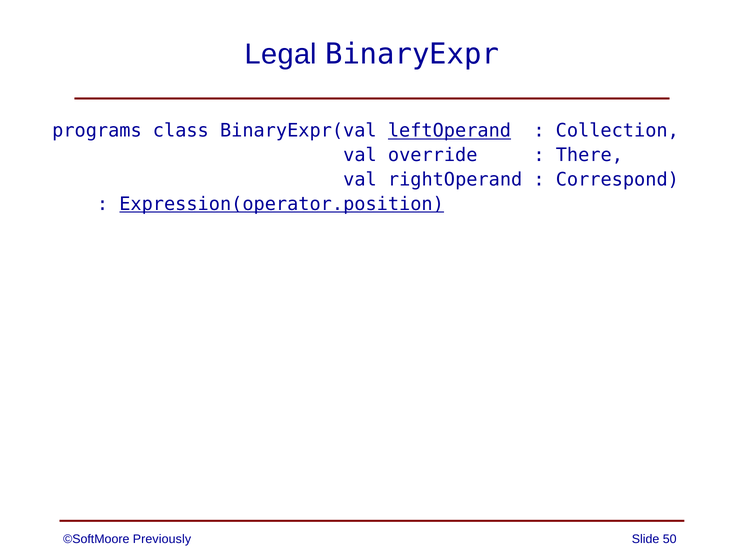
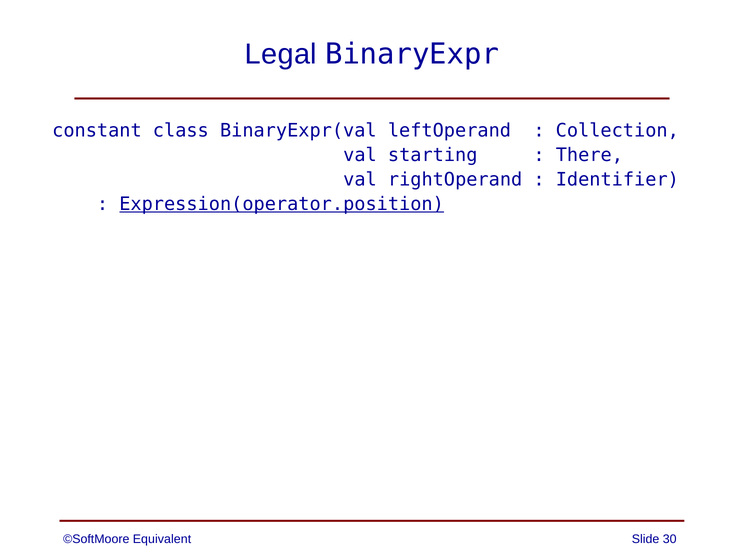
programs: programs -> constant (97, 131)
leftOperand underline: present -> none (449, 131)
override: override -> starting (433, 155)
Correspond: Correspond -> Identifier (617, 180)
Previously: Previously -> Equivalent (162, 539)
50: 50 -> 30 (670, 539)
